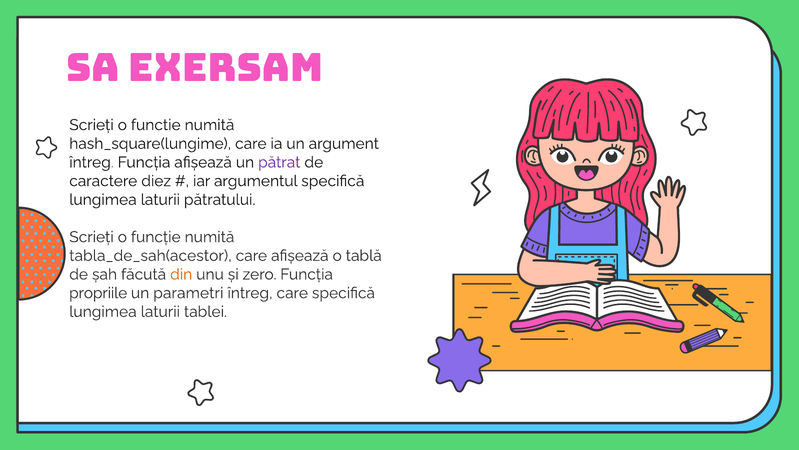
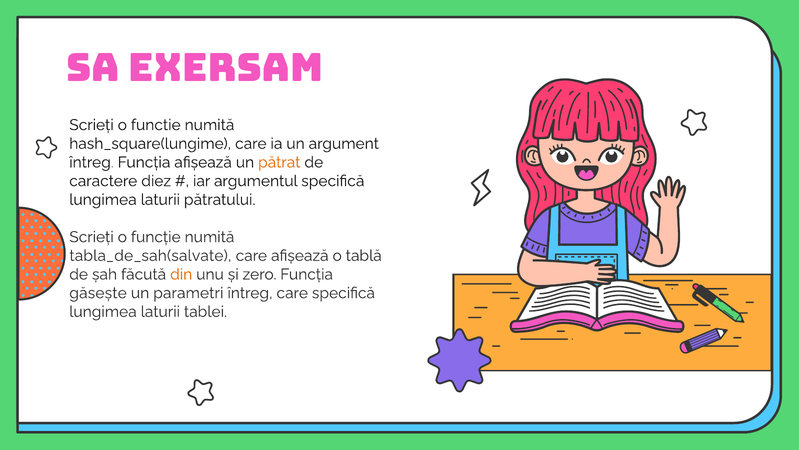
pătrat colour: purple -> orange (279, 162)
tabla_de_sah(acestor: tabla_de_sah(acestor -> tabla_de_sah(salvate (150, 255)
propriile: propriile -> găsește (98, 293)
